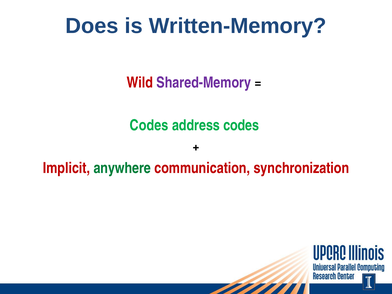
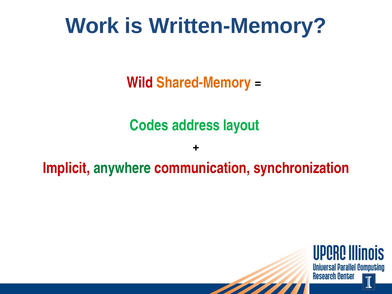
Does: Does -> Work (92, 26)
Shared-Memory colour: purple -> orange (204, 83)
address codes: codes -> layout (241, 125)
